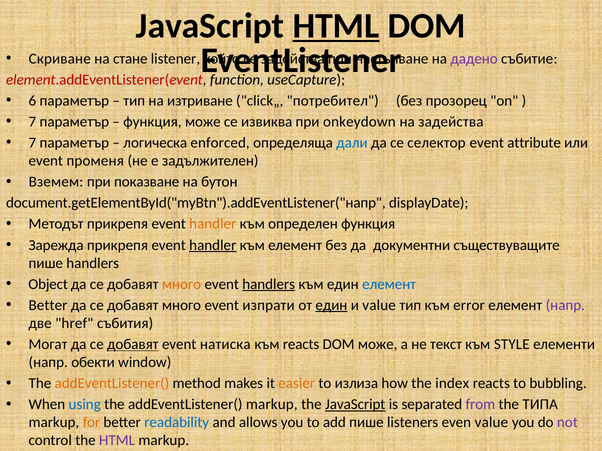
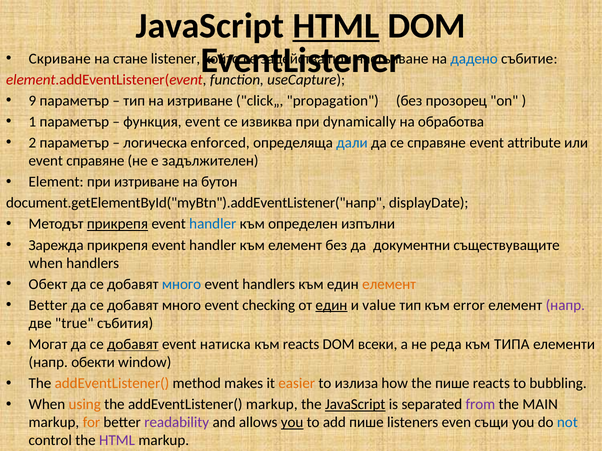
дадено colour: purple -> blue (474, 59)
6: 6 -> 9 (32, 101)
потребител: потребител -> propagation (333, 101)
7: 7 -> 1 (32, 122)
функция може: може -> event (203, 122)
onkeydown: onkeydown -> dynamically (359, 122)
на задейства: задейства -> обработва (451, 122)
7: 7 -> 2 (32, 143)
се селектор: селектор -> справяне (437, 143)
event променя: променя -> справяне (95, 161)
Вземем: Вземем -> Element (56, 182)
при показване: показване -> изтриване (147, 182)
прикрепя underline: none -> present (117, 224)
handler colour: orange -> blue (213, 224)
определен функция: функция -> изпълни (368, 224)
handler underline: present -> none (213, 245)
пише: пише -> when (46, 263)
Object: Object -> Обект (48, 284)
много colour: orange -> blue (181, 284)
handlers underline: present -> none (269, 284)
елемент colour: blue -> orange (389, 284)
изпрати: изпрати -> checking (269, 306)
href: href -> true (74, 324)
DOM може: може -> всеки (378, 345)
текст: текст -> реда (446, 345)
STYLE: STYLE -> ТИПА (512, 345)
the index: index -> пише (452, 384)
using colour: blue -> orange (85, 405)
ТИПА: ТИПА -> MAIN (540, 405)
readability colour: blue -> purple (177, 423)
you underline: none -> present (292, 423)
even value: value -> същи (491, 423)
not colour: purple -> blue (567, 423)
